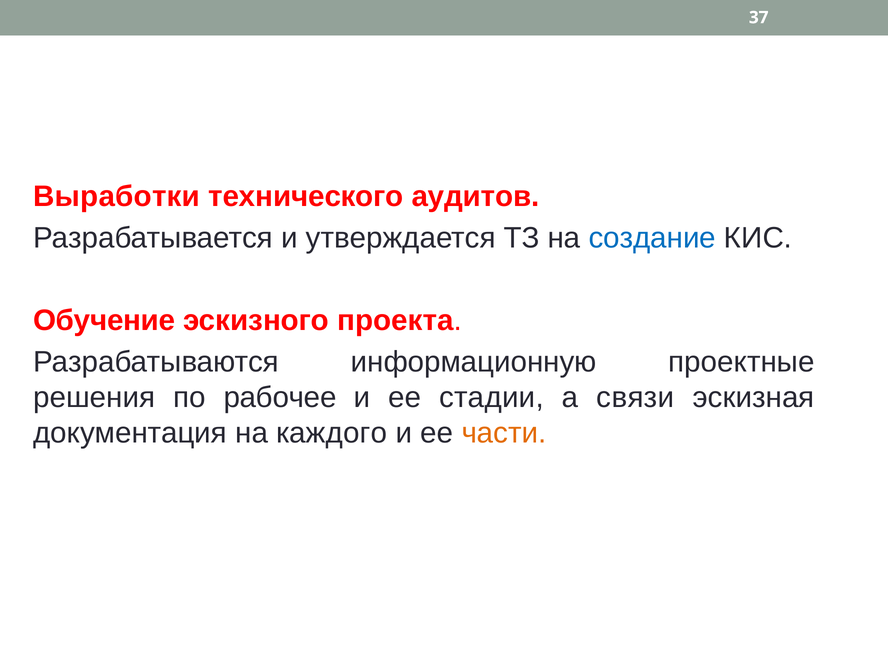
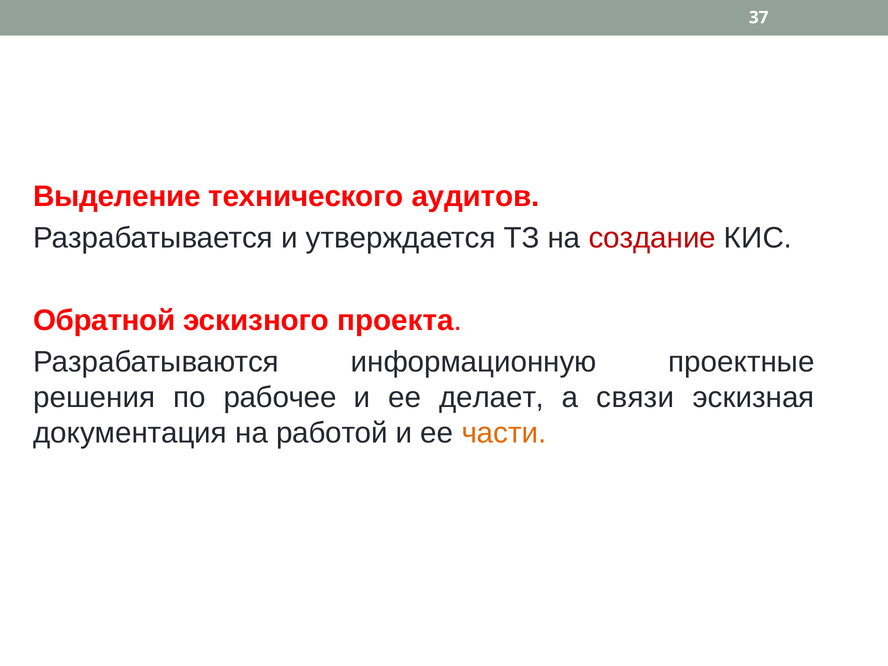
Выработки: Выработки -> Выделение (117, 196)
создание colour: blue -> red (652, 238)
Обучение: Обучение -> Обратной (104, 321)
стадии: стадии -> делает (492, 398)
каждого: каждого -> работой (332, 433)
